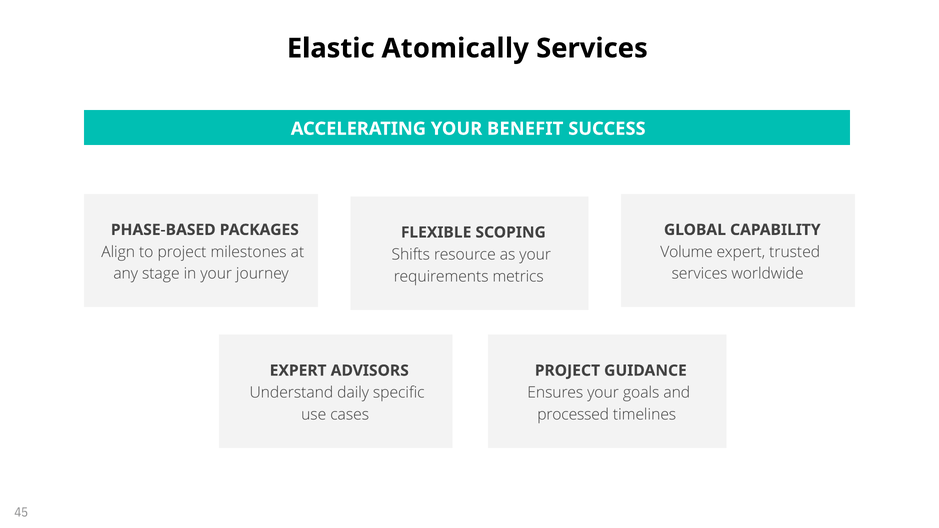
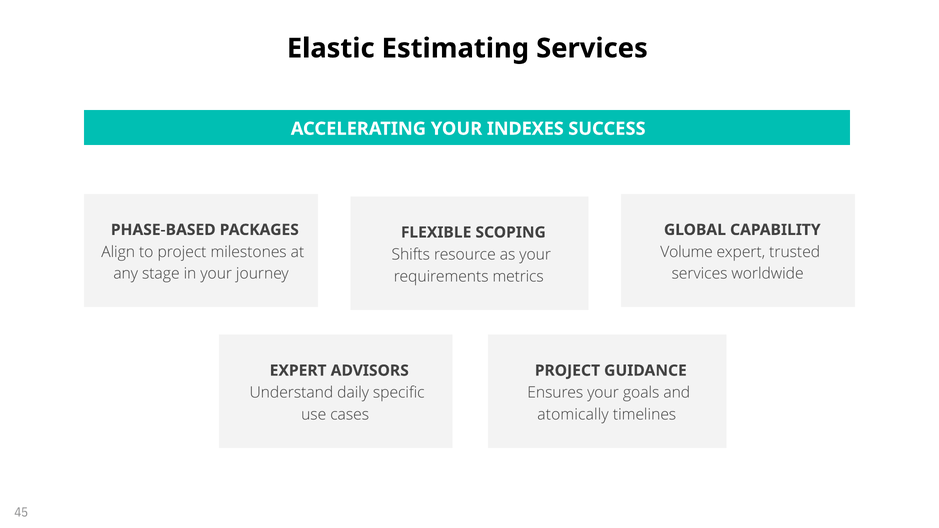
Atomically: Atomically -> Estimating (455, 48)
BENEFIT: BENEFIT -> INDEXES (525, 129)
processed: processed -> atomically (573, 415)
